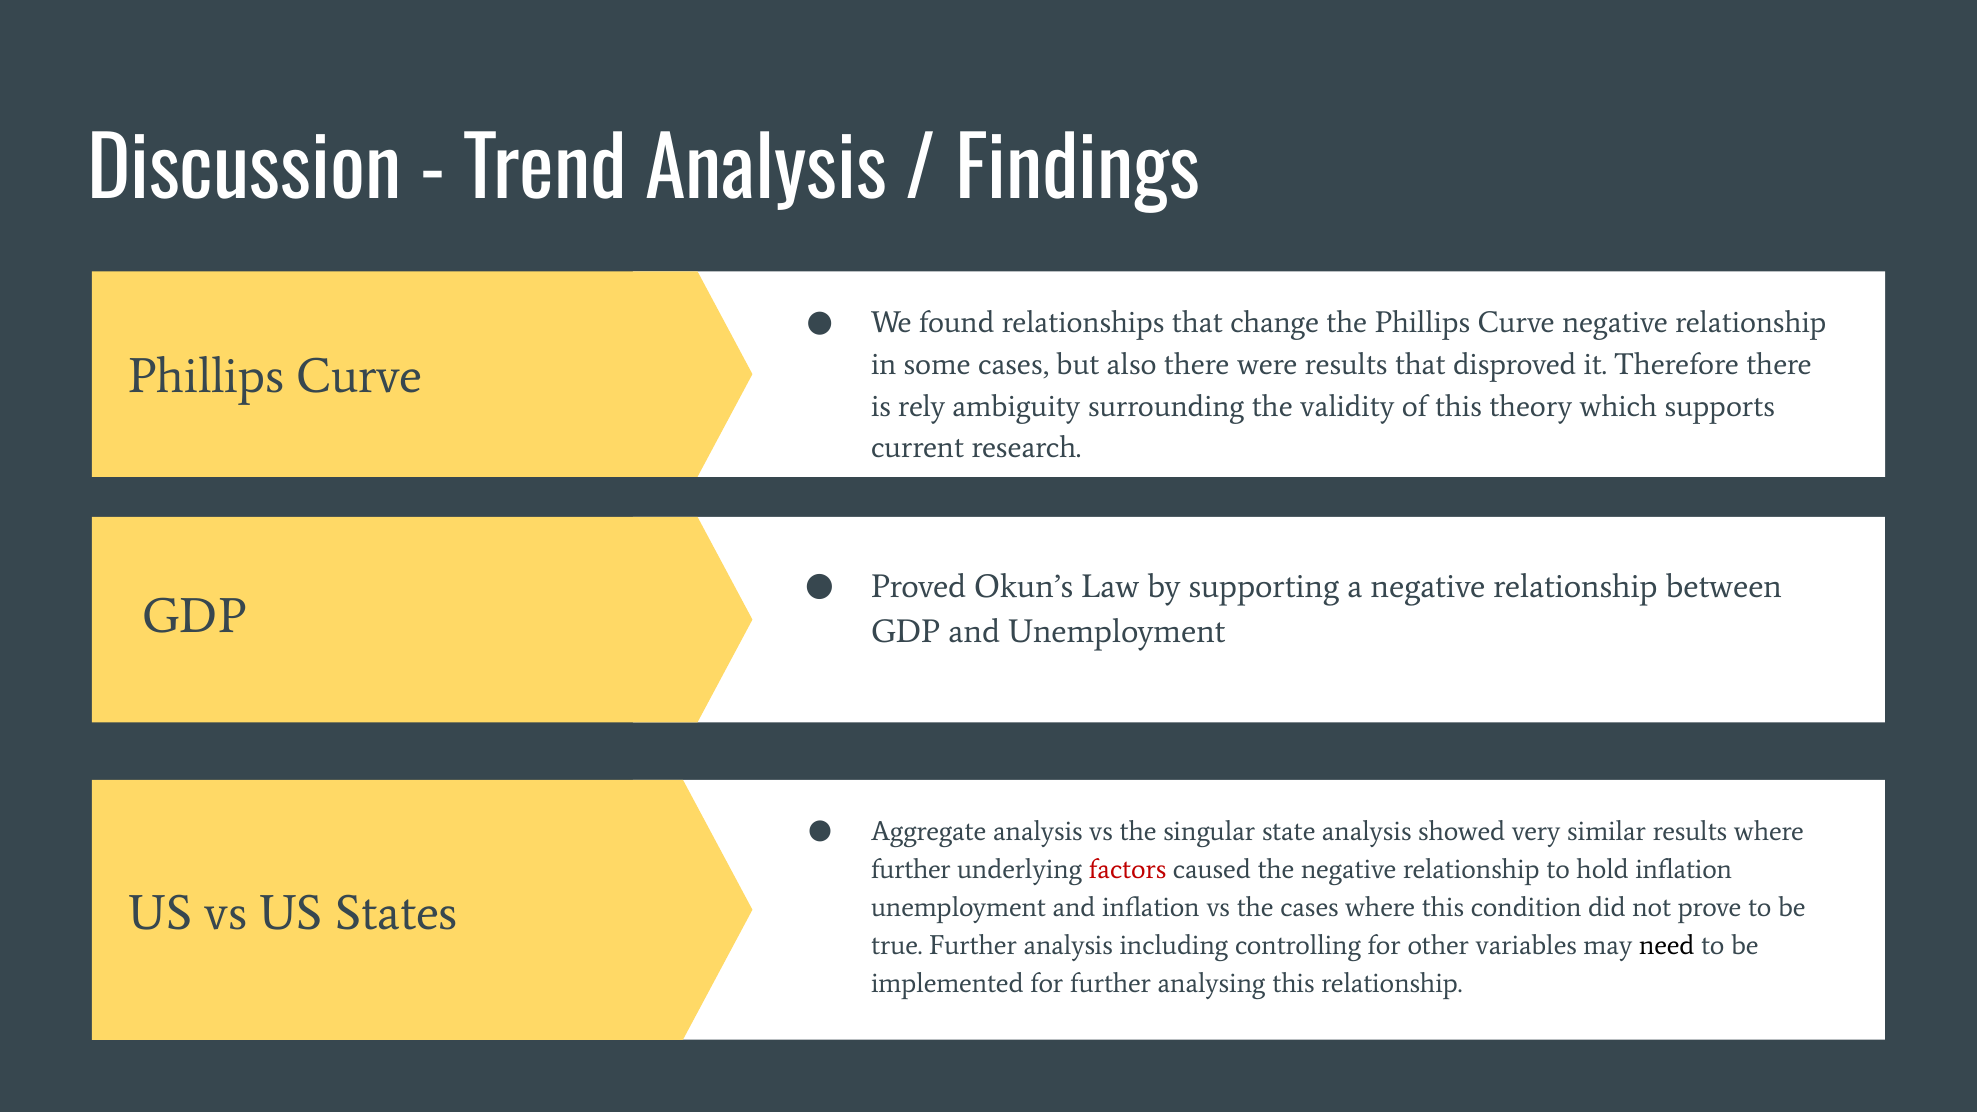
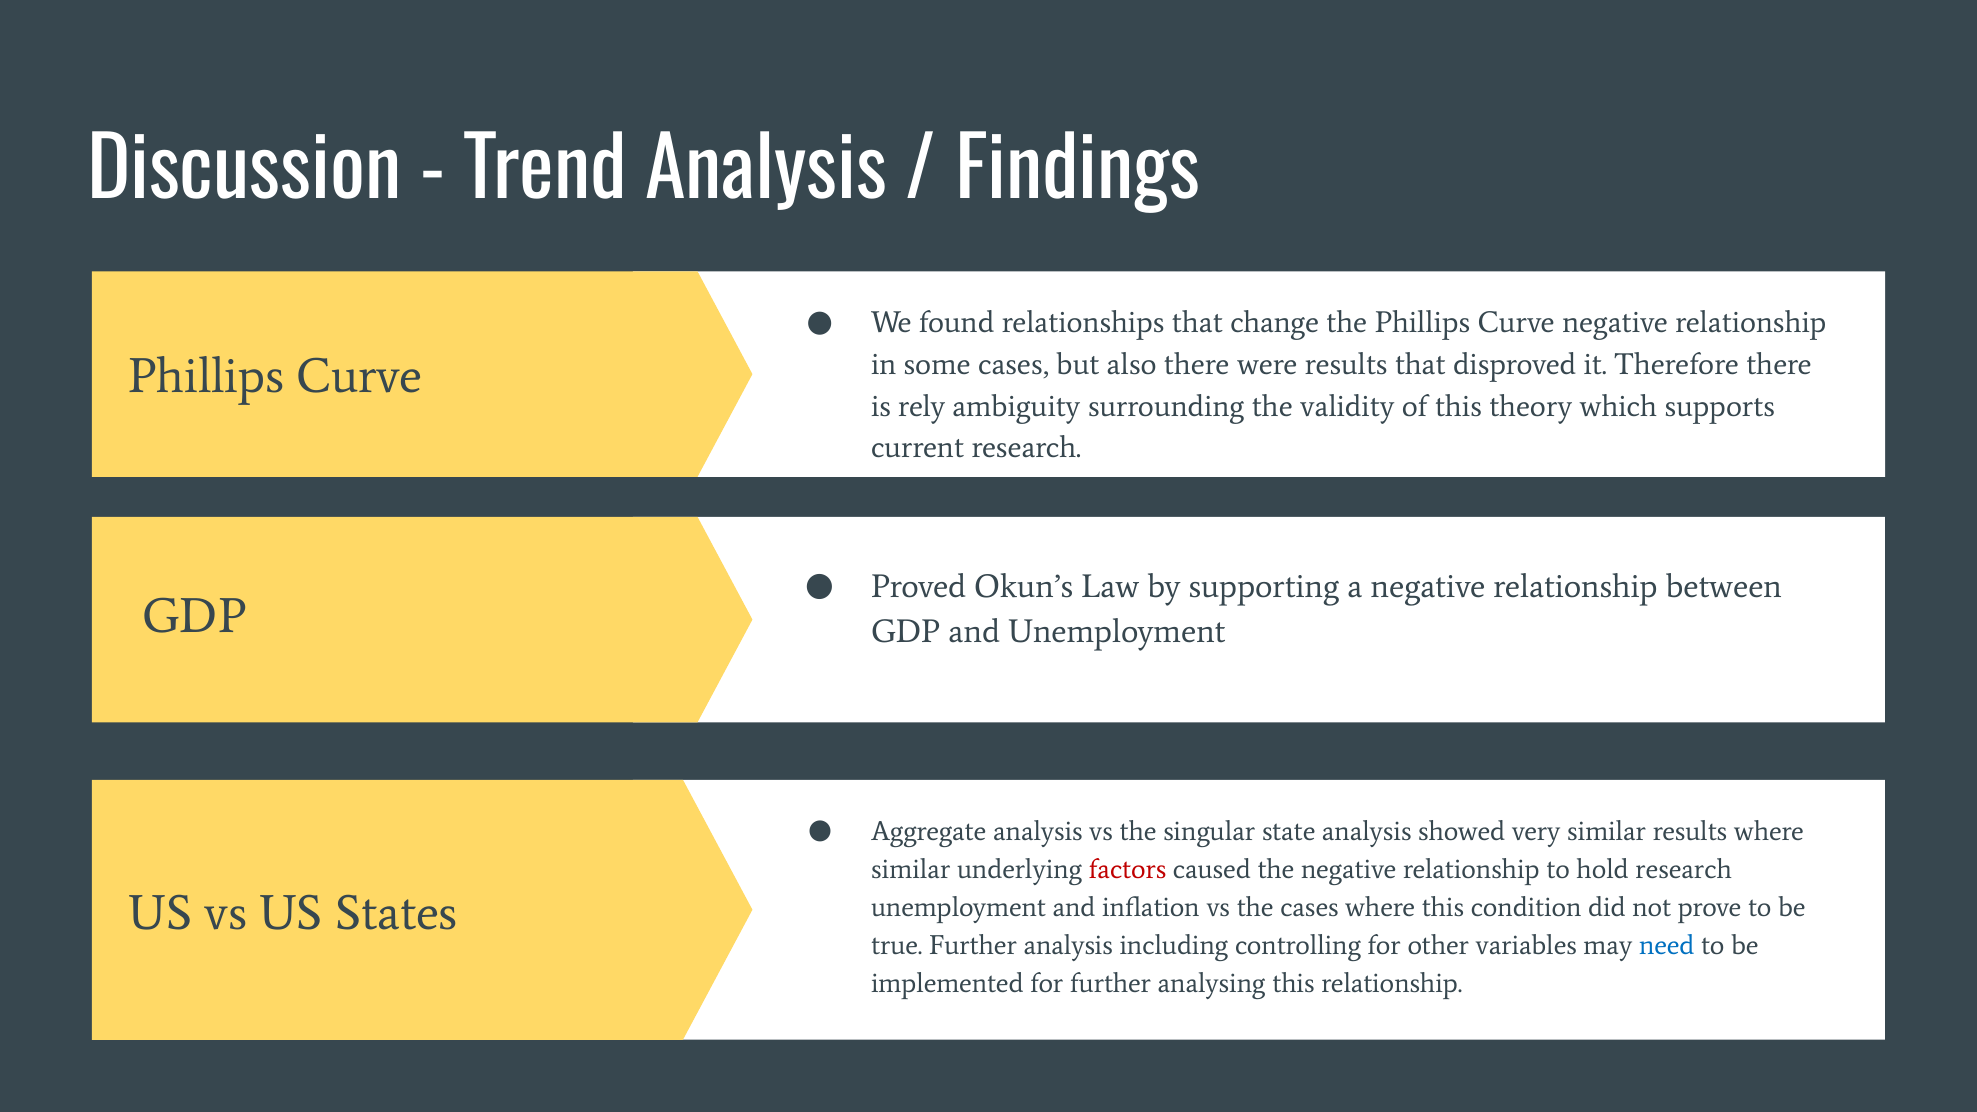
further: further -> similar (911, 869)
hold inflation: inflation -> research (1684, 869)
need colour: black -> blue (1667, 945)
